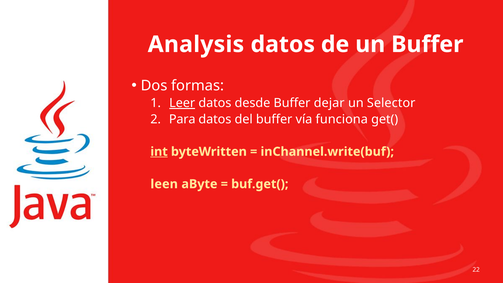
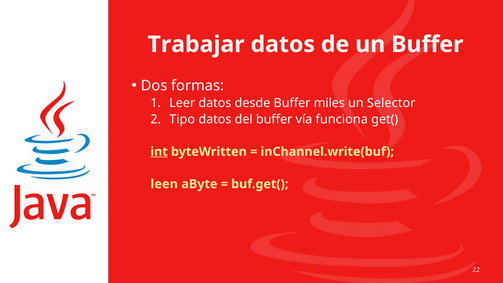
Analysis: Analysis -> Trabajar (196, 44)
Leer underline: present -> none (182, 103)
dejar: dejar -> miles (329, 103)
Para: Para -> Tipo (182, 119)
